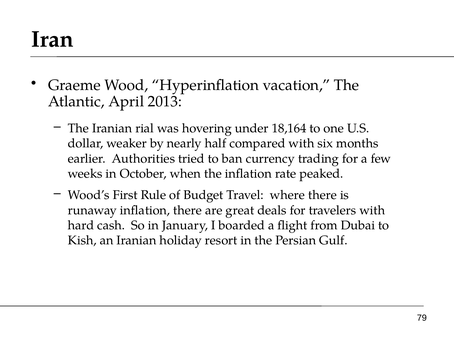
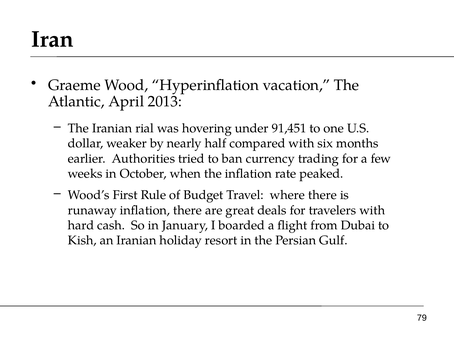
18,164: 18,164 -> 91,451 (289, 129)
